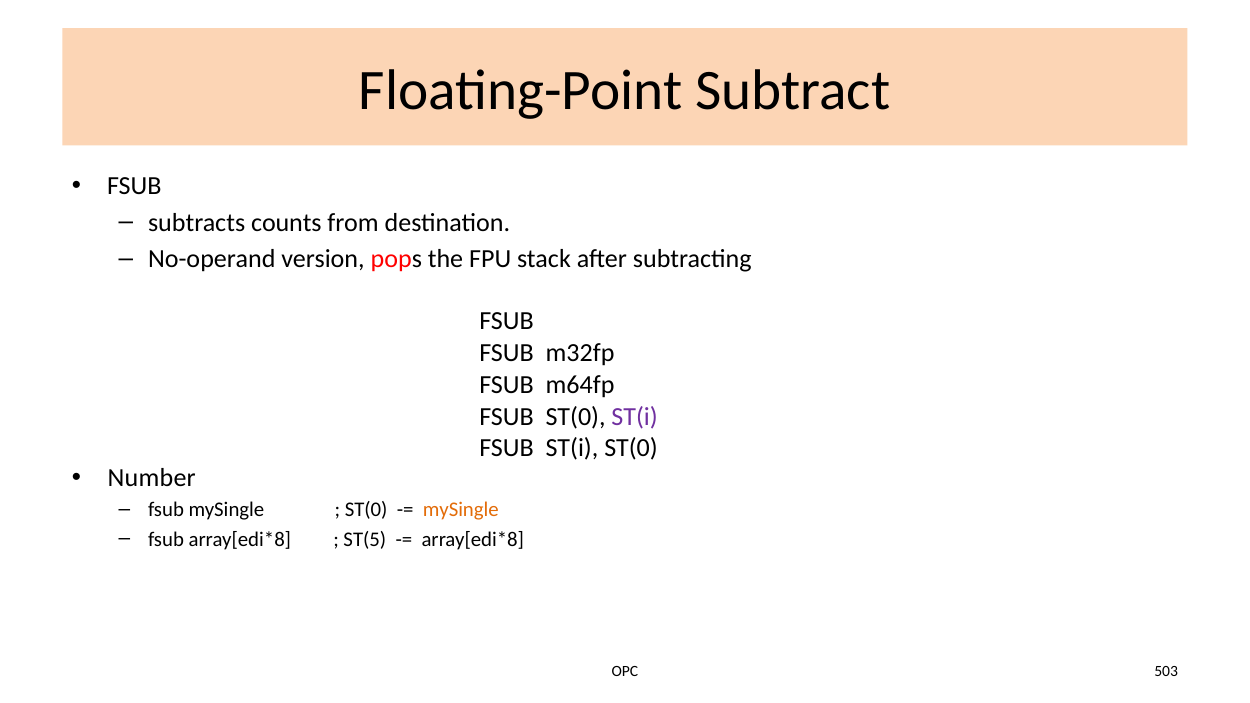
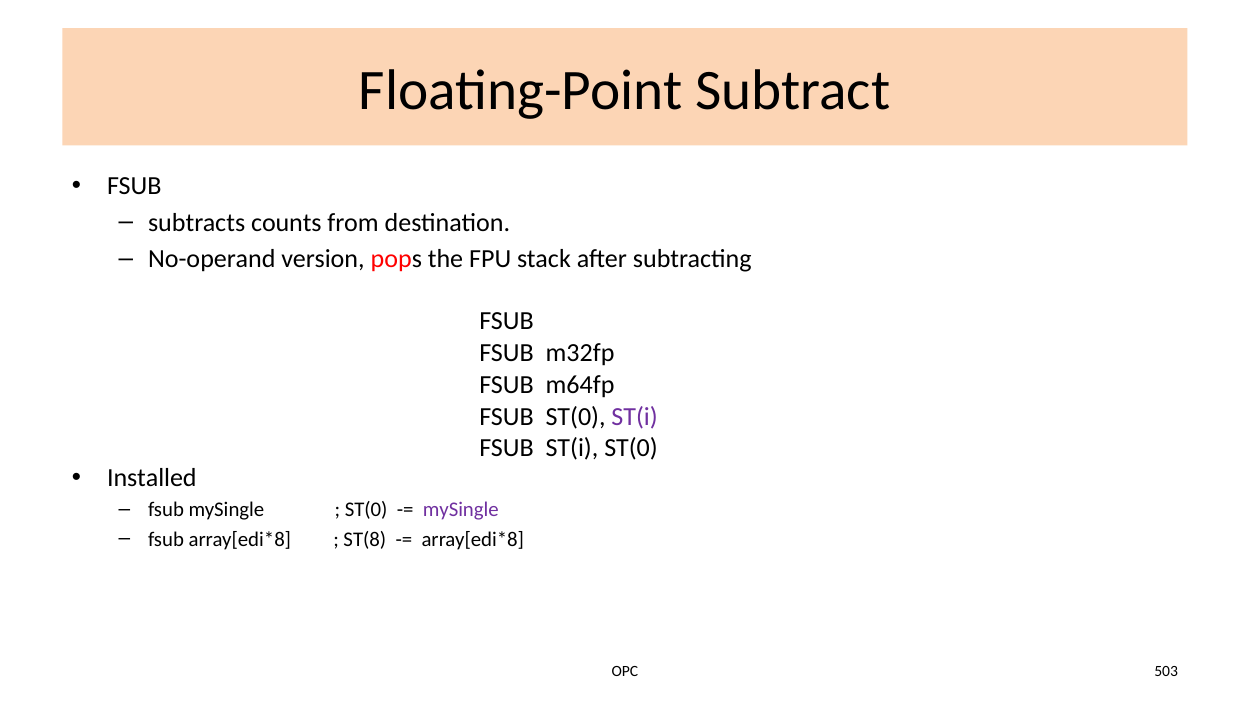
Number: Number -> Installed (152, 478)
mySingle colour: orange -> purple (461, 510)
ST(5: ST(5 -> ST(8 (365, 539)
